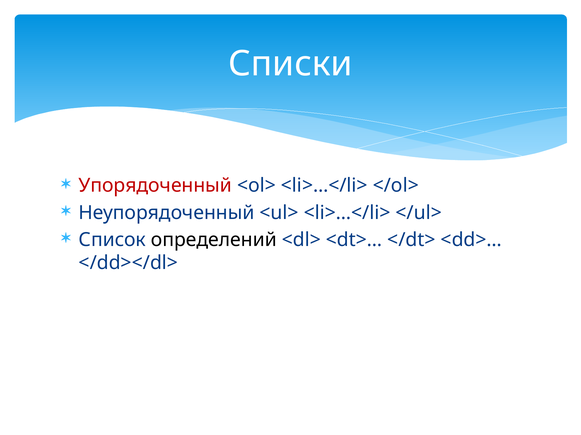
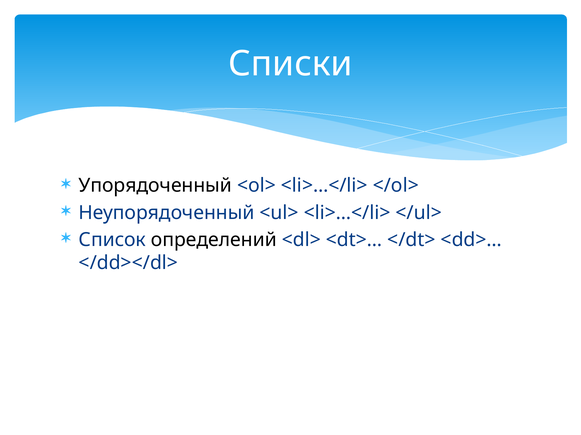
Упорядоченный colour: red -> black (155, 186)
